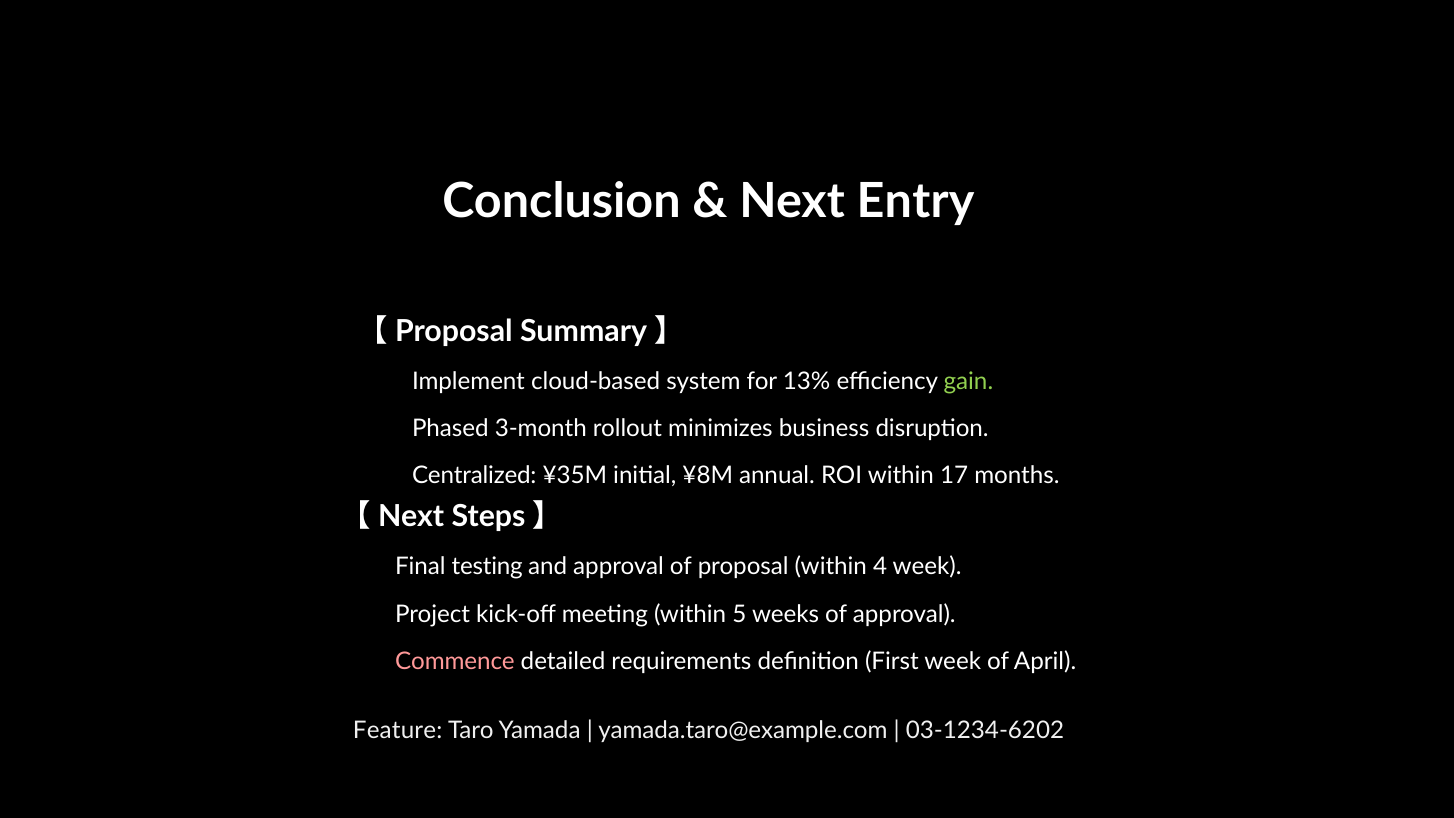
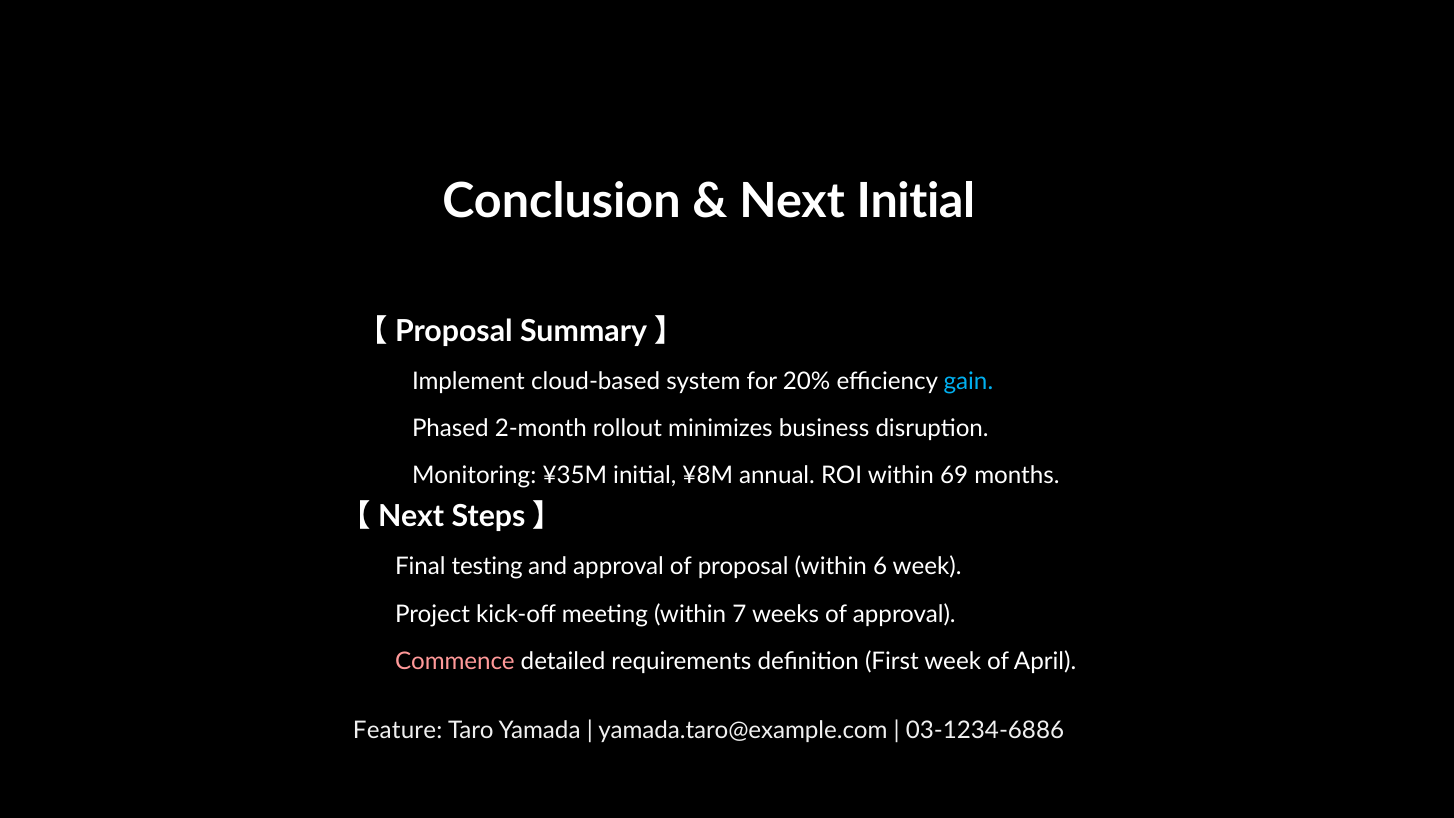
Next Entry: Entry -> Initial (916, 201)
13%: 13% -> 20% (807, 382)
gain colour: light green -> light blue (968, 382)
3-month: 3-month -> 2-month (541, 429)
Centralized: Centralized -> Monitoring (474, 476)
17: 17 -> 69 (954, 476)
4: 4 -> 6 (880, 567)
5: 5 -> 7 (739, 614)
03-1234-6202: 03-1234-6202 -> 03-1234-6886 (985, 731)
